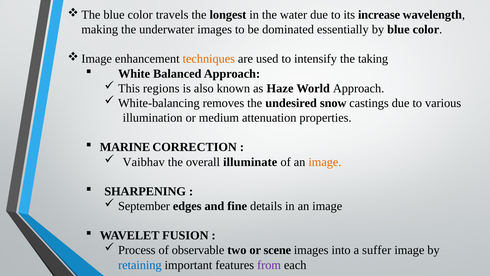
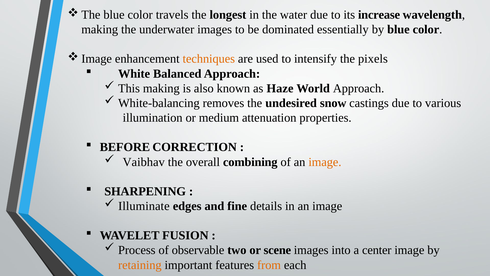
taking: taking -> pixels (373, 59)
This regions: regions -> making (161, 88)
MARINE: MARINE -> BEFORE (125, 147)
illuminate: illuminate -> combining (250, 162)
September: September -> Illuminate (144, 206)
suffer: suffer -> center (377, 250)
retaining colour: blue -> orange (140, 265)
from colour: purple -> orange (269, 265)
